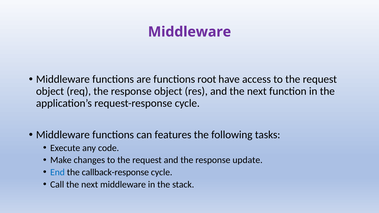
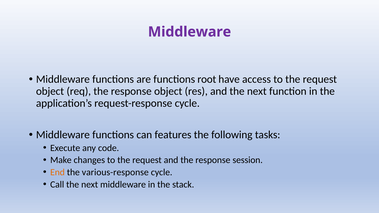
update: update -> session (248, 160)
End colour: blue -> orange (57, 172)
callback-response: callback-response -> various-response (115, 172)
